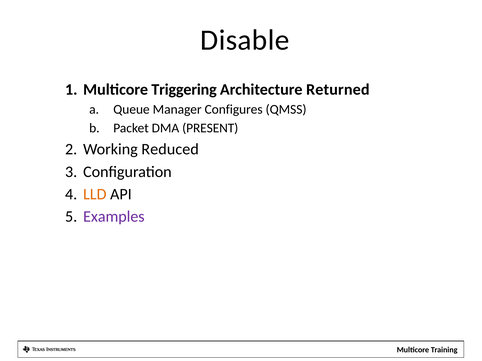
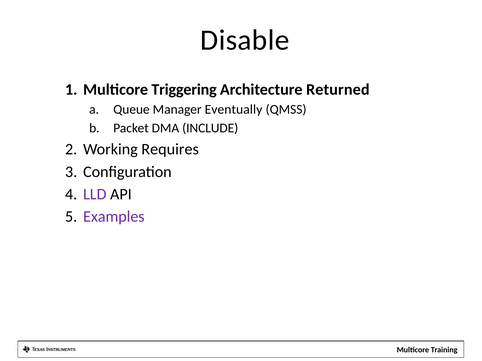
Configures: Configures -> Eventually (234, 110)
PRESENT: PRESENT -> INCLUDE (210, 128)
Reduced: Reduced -> Requires (170, 149)
LLD colour: orange -> purple (95, 194)
